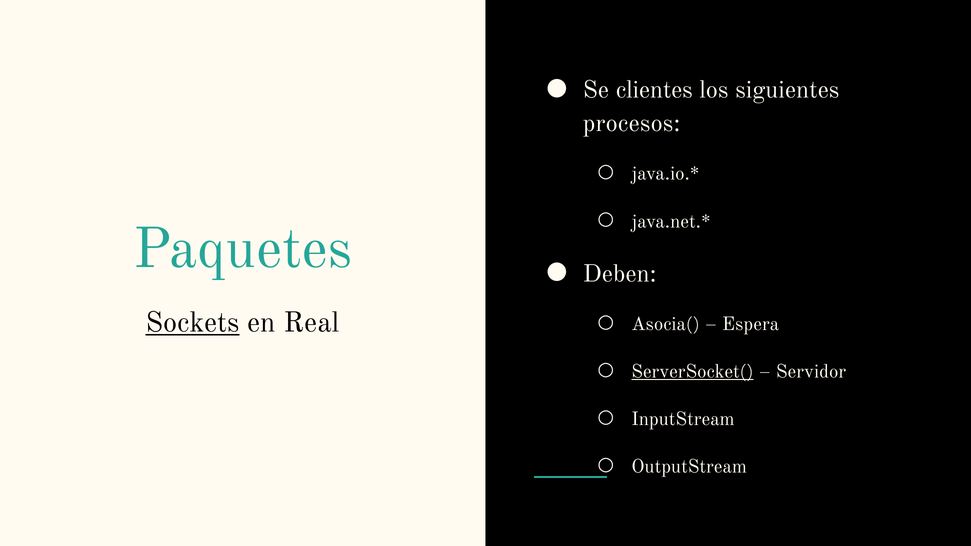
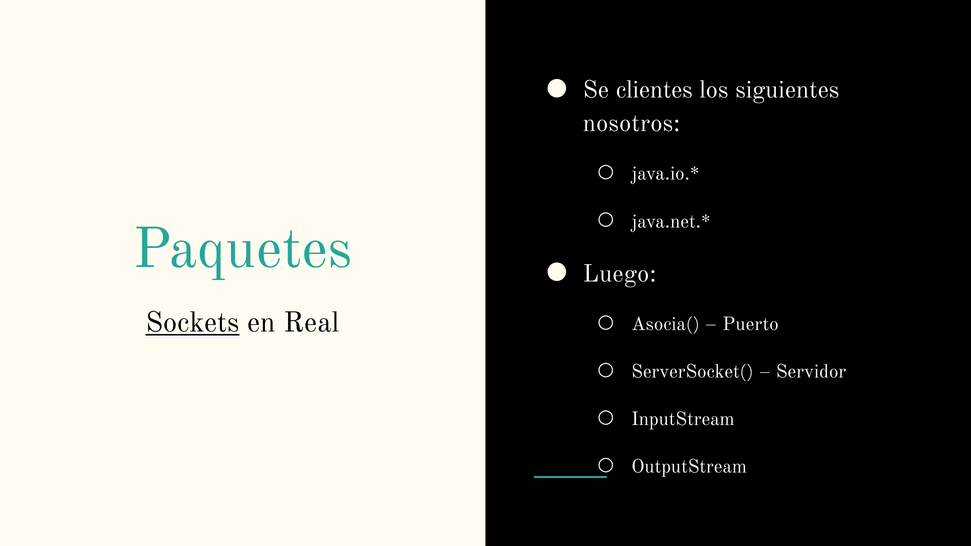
procesos: procesos -> nosotros (632, 123)
Deben: Deben -> Luego (620, 274)
Espera: Espera -> Puerto (751, 324)
ServerSocket( underline: present -> none (692, 372)
